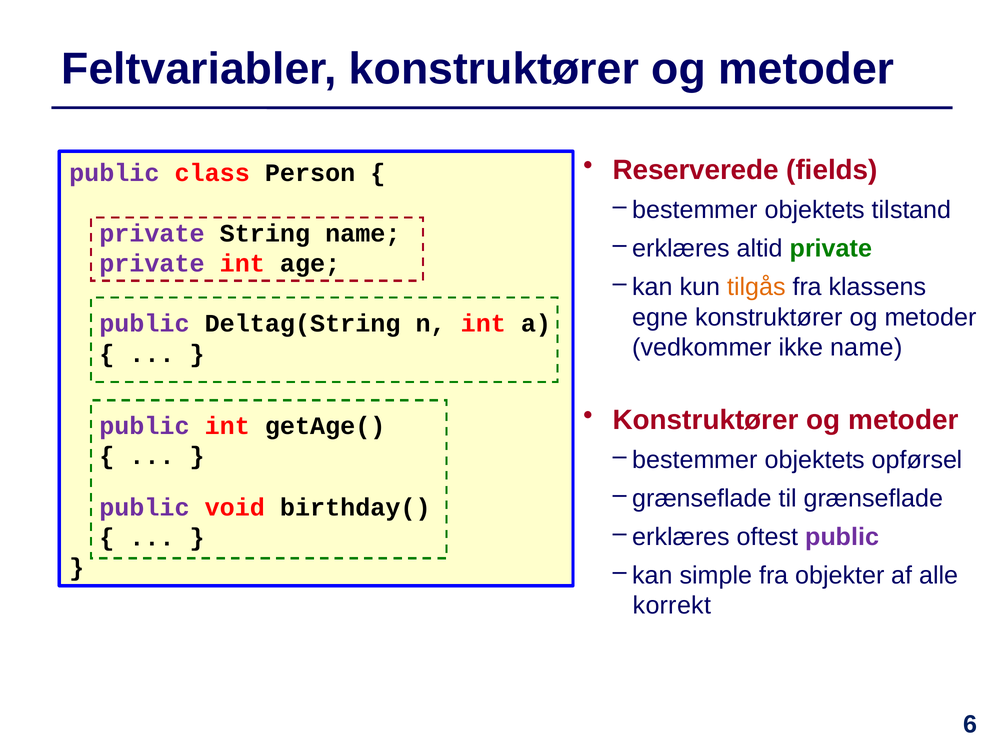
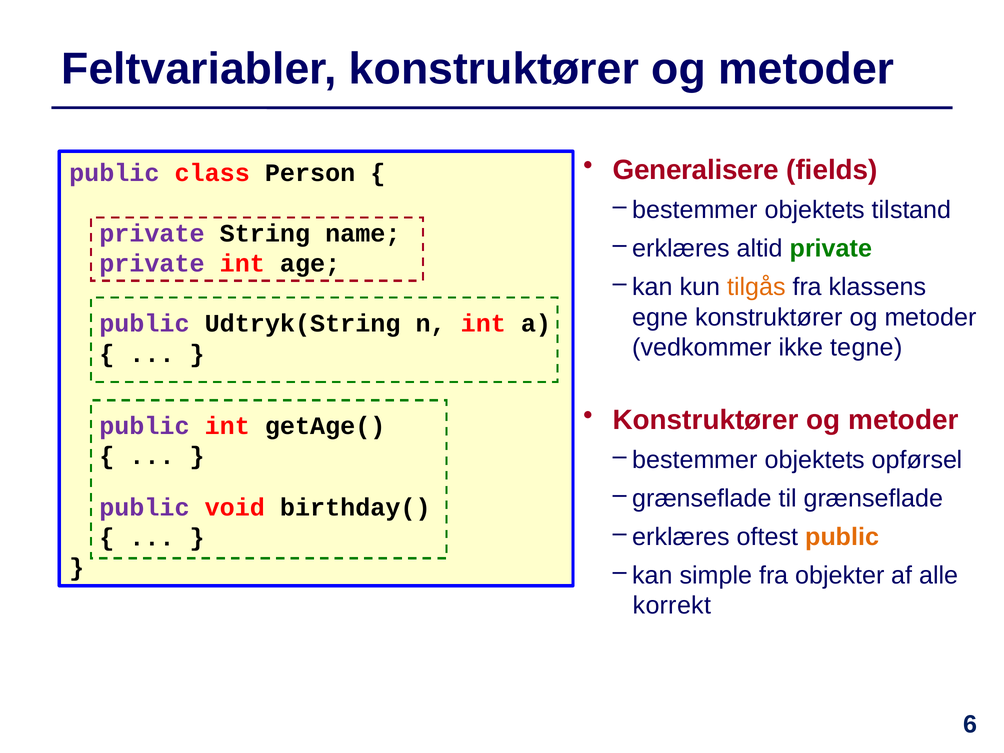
Reserverede: Reserverede -> Generalisere (696, 170)
Deltag(String: Deltag(String -> Udtryk(String (303, 324)
ikke name: name -> tegne (866, 347)
public colour: purple -> orange (842, 537)
